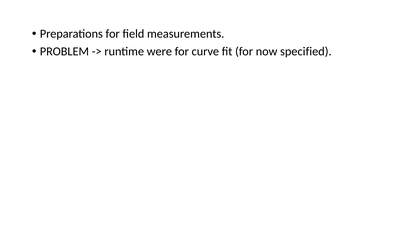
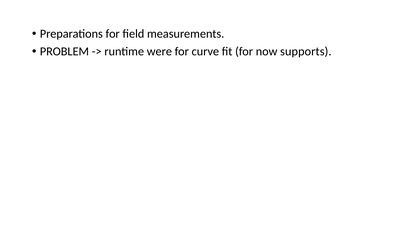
specified: specified -> supports (306, 52)
